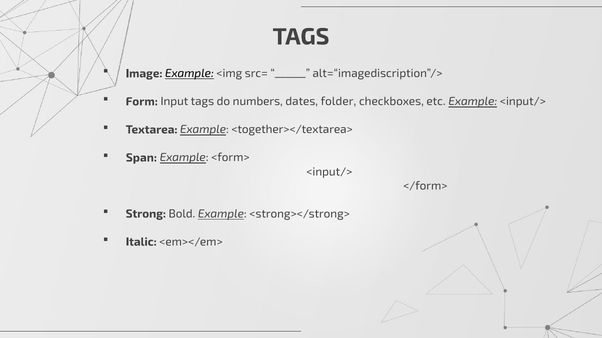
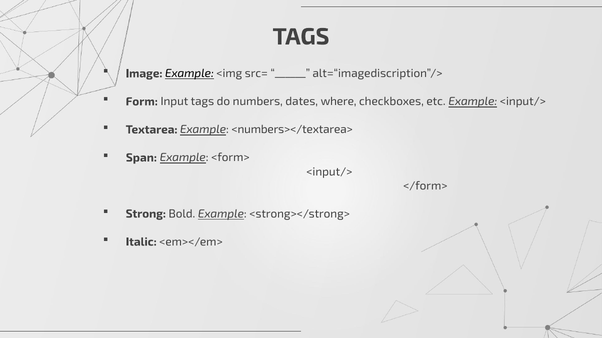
folder: folder -> where (339, 102)
<together></textarea>: <together></textarea> -> <numbers></textarea> (292, 130)
